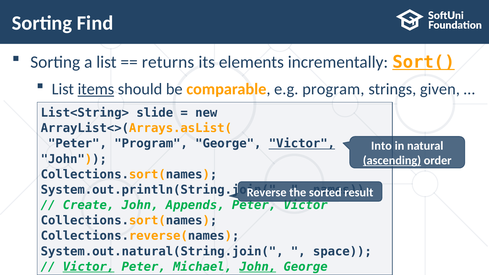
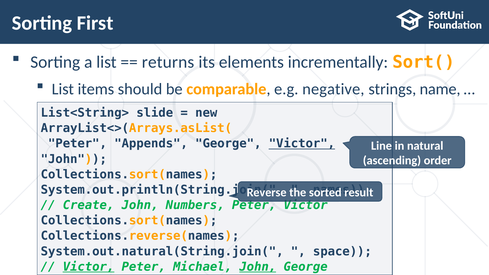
Find: Find -> First (95, 23)
Sort( underline: present -> none (424, 62)
items underline: present -> none (96, 89)
e.g program: program -> negative (333, 89)
given: given -> name (440, 89)
Peter Program: Program -> Appends (151, 144)
Into: Into -> Line (381, 146)
ascending underline: present -> none (392, 160)
Appends: Appends -> Numbers (195, 205)
